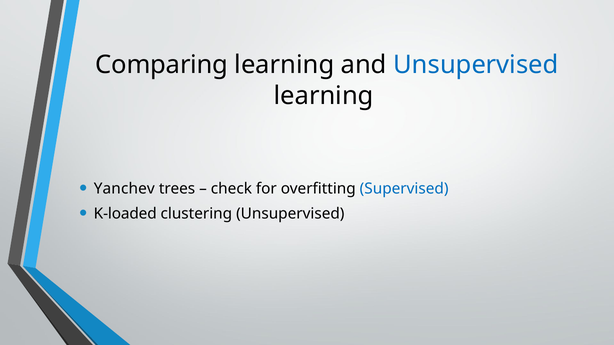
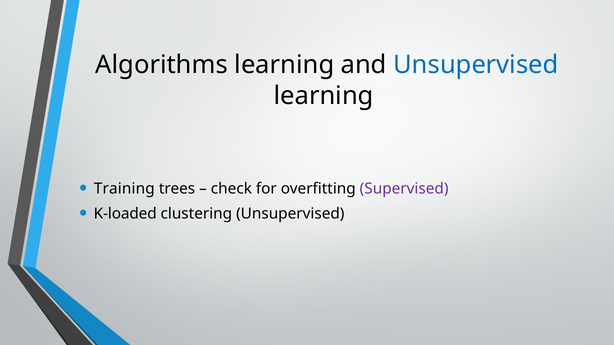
Comparing: Comparing -> Algorithms (162, 65)
Yanchev: Yanchev -> Training (124, 189)
Supervised colour: blue -> purple (404, 189)
